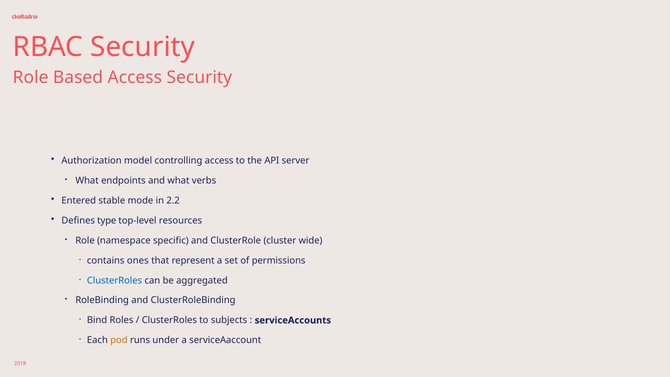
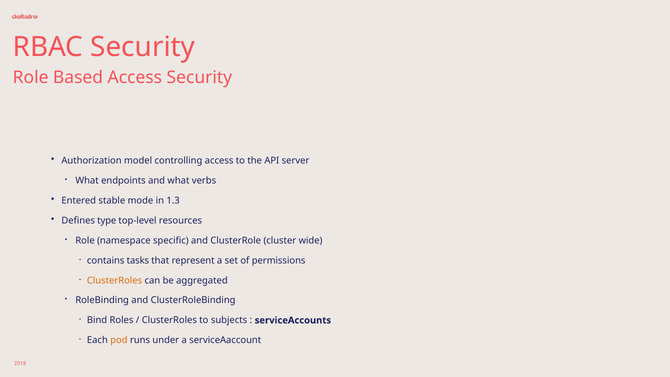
2.2: 2.2 -> 1.3 (173, 200)
ones: ones -> tasks (138, 260)
ClusterRoles colour: blue -> orange (115, 280)
